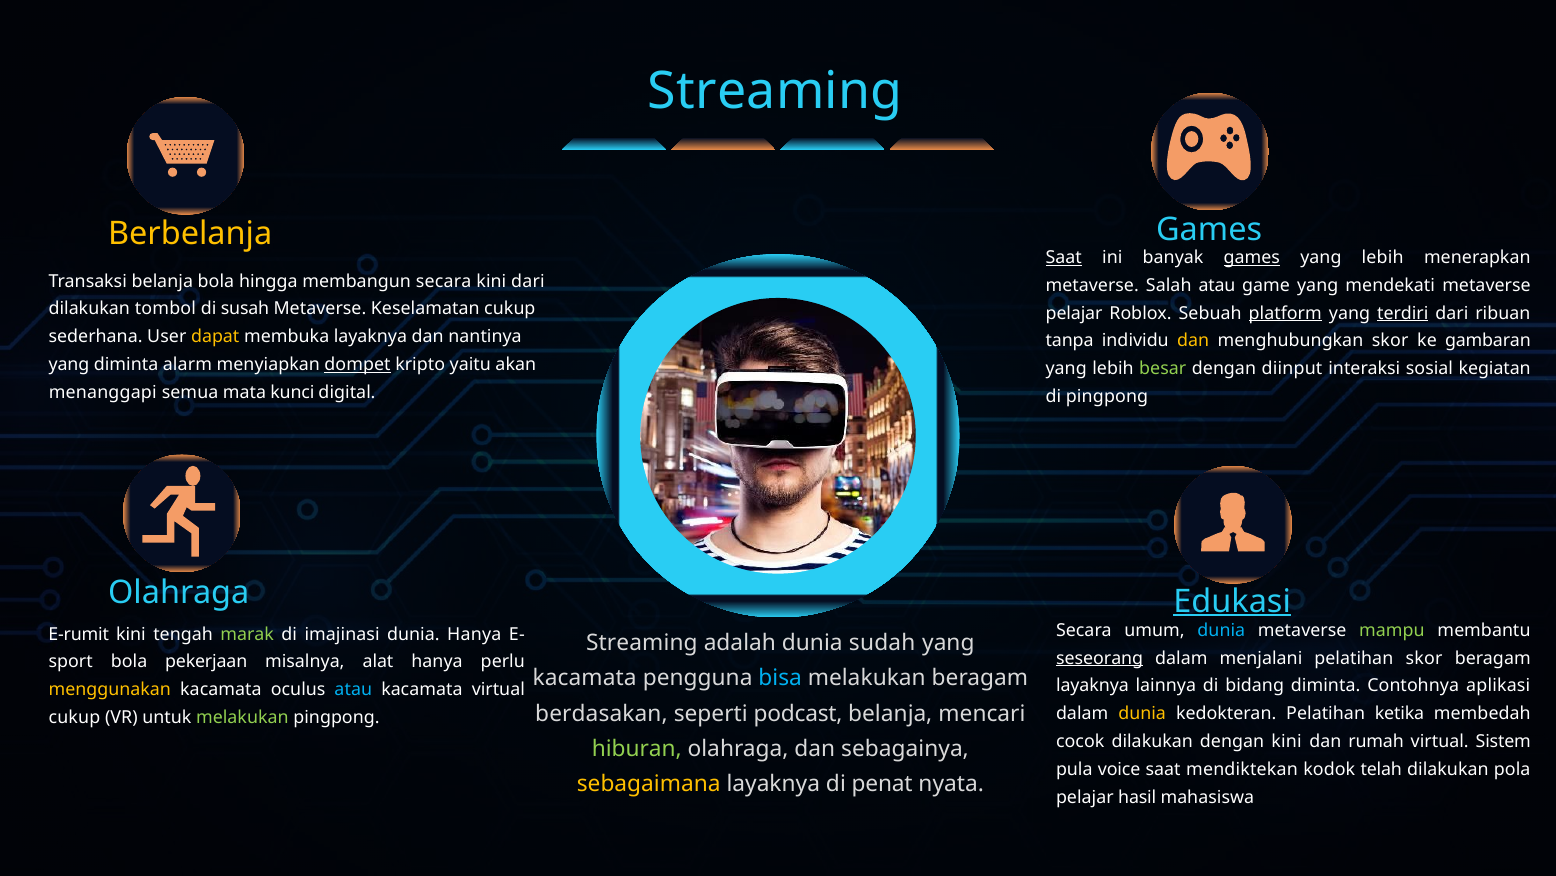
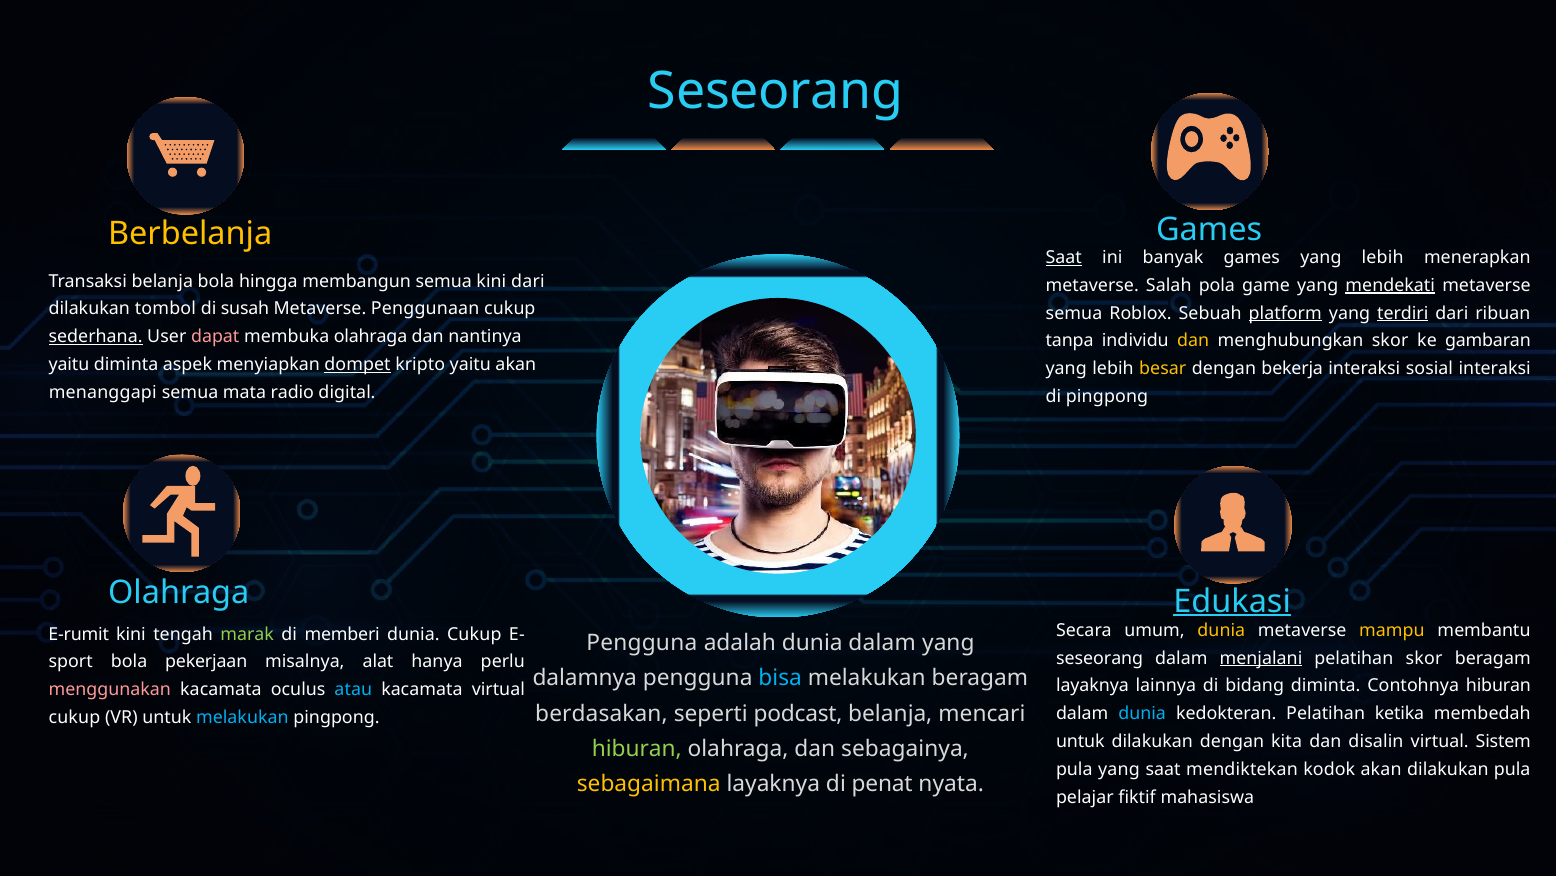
Streaming: Streaming -> Seseorang (776, 91)
games underline: present -> none (1252, 257)
membangun secara: secara -> semua (444, 281)
Salah atau: atau -> pola (1217, 285)
mendekati underline: none -> present (1390, 285)
Keselamatan: Keselamatan -> Penggunaan (425, 309)
pelajar: pelajar -> semua (1074, 313)
sederhana underline: none -> present (96, 337)
dapat colour: yellow -> pink (215, 337)
membuka layaknya: layaknya -> olahraga (371, 337)
yang: yang -> yaitu (69, 364)
alarm: alarm -> aspek (187, 364)
besar colour: light green -> yellow (1163, 369)
diinput: diinput -> bekerja (1292, 369)
sosial kegiatan: kegiatan -> interaksi (1495, 369)
kunci: kunci -> radio (292, 392)
dunia colour: light blue -> yellow (1221, 630)
mampu colour: light green -> yellow (1392, 630)
imajinasi: imajinasi -> memberi (342, 634)
dunia Hanya: Hanya -> Cukup (474, 634)
Streaming: Streaming -> Pengguna (642, 642)
dunia sudah: sudah -> dalam (882, 642)
seseorang underline: present -> none (1100, 658)
menjalani underline: none -> present (1261, 658)
kacamata: kacamata -> dalamnya (585, 678)
Contohnya aplikasi: aplikasi -> hiburan (1498, 686)
menggunakan colour: yellow -> pink (110, 690)
dunia colour: yellow -> light blue (1142, 713)
melakukan colour: light green -> light blue (242, 717)
cocok: cocok -> untuk (1080, 741)
dengan kini: kini -> kita (1287, 741)
rumah: rumah -> disalin (1376, 741)
pula voice: voice -> yang (1119, 769)
kodok telah: telah -> akan (1381, 769)
dilakukan pola: pola -> pula (1512, 769)
hasil: hasil -> fiktif (1137, 797)
